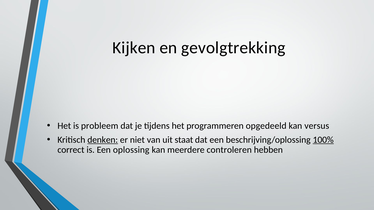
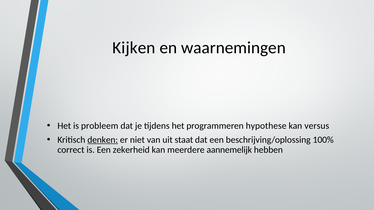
gevolgtrekking: gevolgtrekking -> waarnemingen (233, 48)
opgedeeld: opgedeeld -> hypothese (266, 126)
100% underline: present -> none (323, 140)
oplossing: oplossing -> zekerheid (131, 150)
controleren: controleren -> aannemelijk (229, 150)
